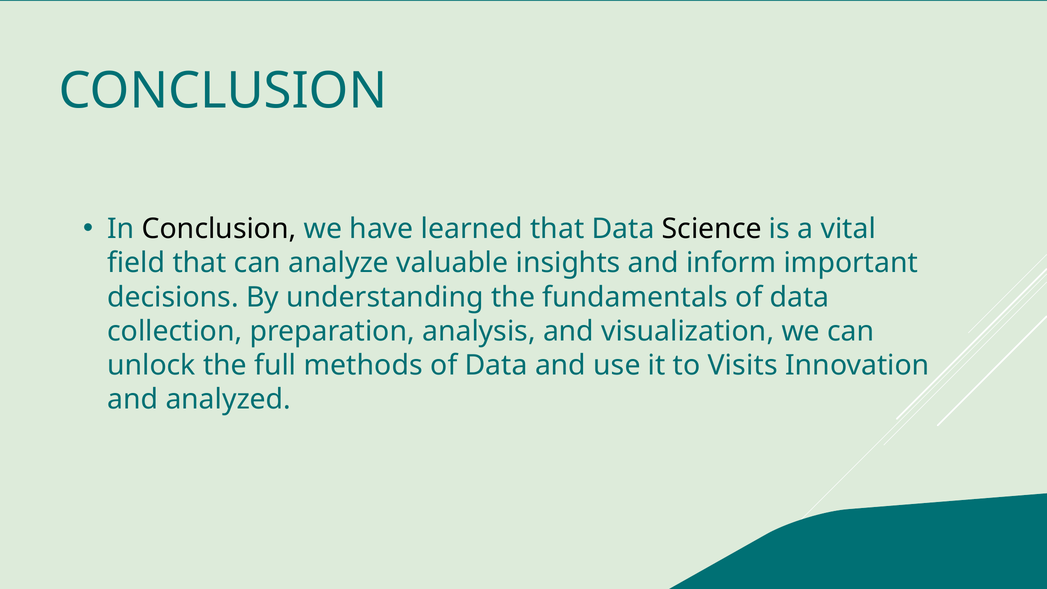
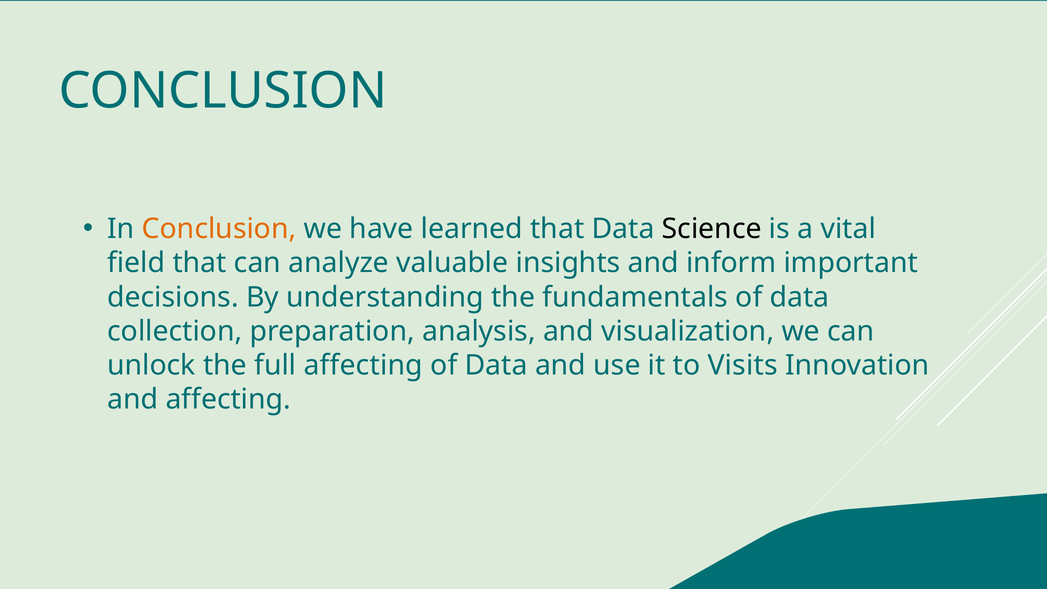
Conclusion colour: black -> orange (219, 229)
full methods: methods -> affecting (363, 365)
and analyzed: analyzed -> affecting (228, 400)
